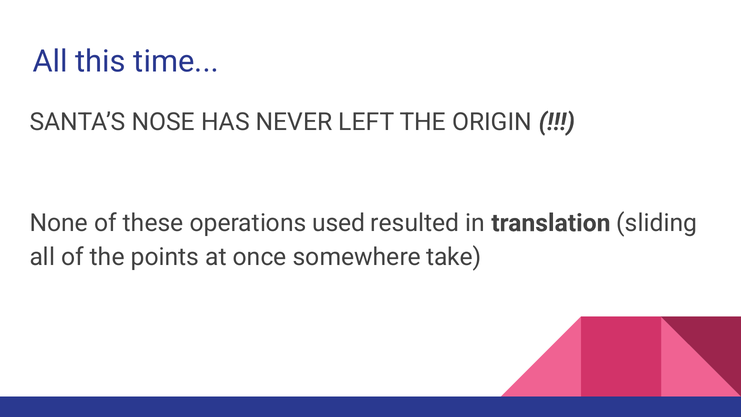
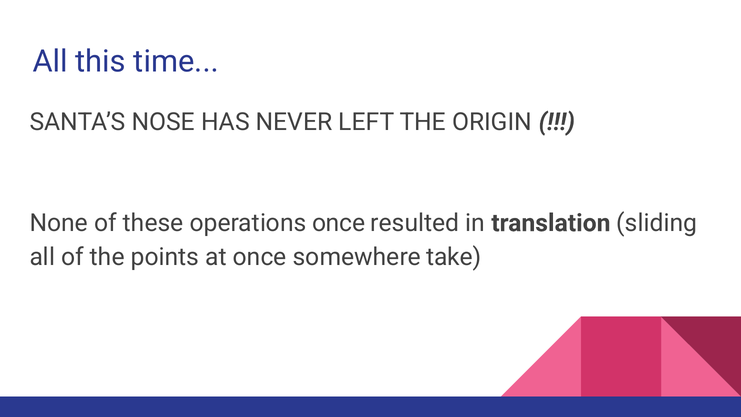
operations used: used -> once (339, 223)
